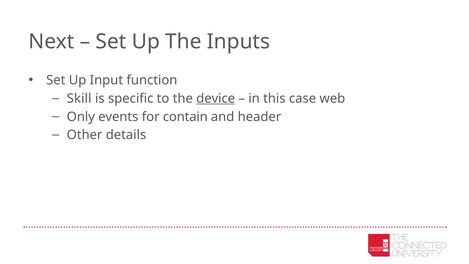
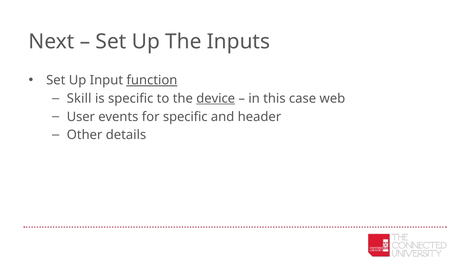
function underline: none -> present (152, 80)
Only: Only -> User (81, 117)
for contain: contain -> specific (185, 117)
